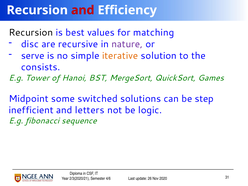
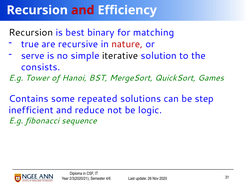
values: values -> binary (101, 32)
disc: disc -> true (30, 44)
nature colour: purple -> red (127, 44)
iterative colour: orange -> black (120, 56)
Midpoint: Midpoint -> Contains (29, 99)
switched: switched -> repeated (98, 99)
letters: letters -> reduce (90, 110)
